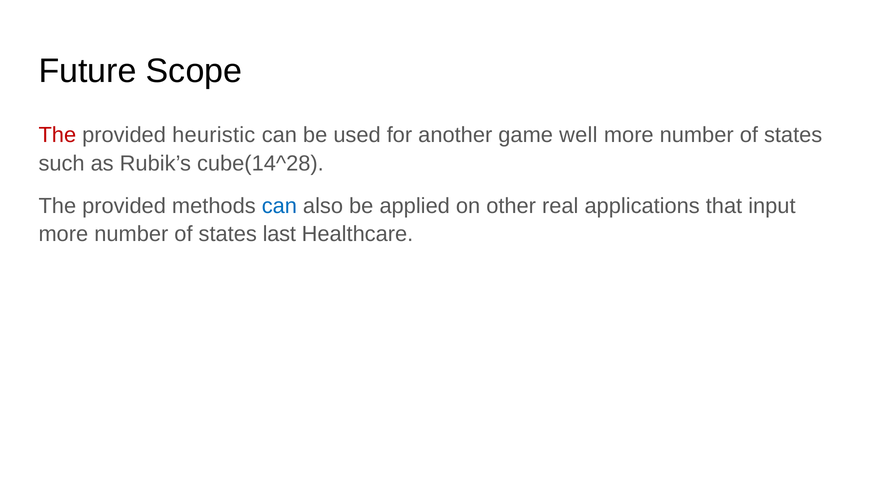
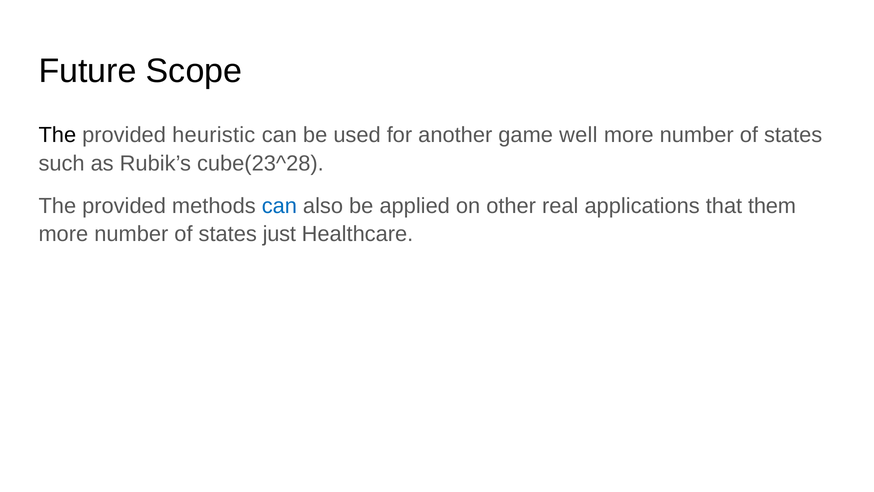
The colour: red -> black (57, 135)
cube(14^28: cube(14^28 -> cube(23^28 (260, 163)
input: input -> them (772, 206)
last: last -> just (279, 234)
